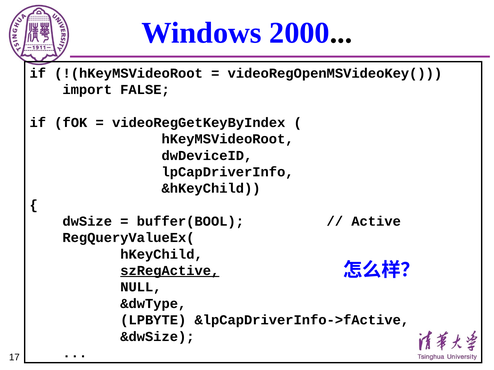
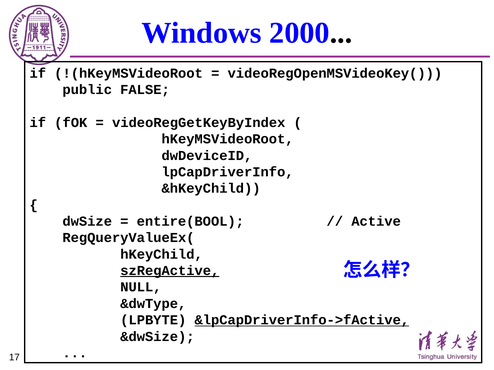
import: import -> public (87, 90)
buffer(BOOL: buffer(BOOL -> entire(BOOL (190, 222)
&lpCapDriverInfo->fActive underline: none -> present (302, 320)
